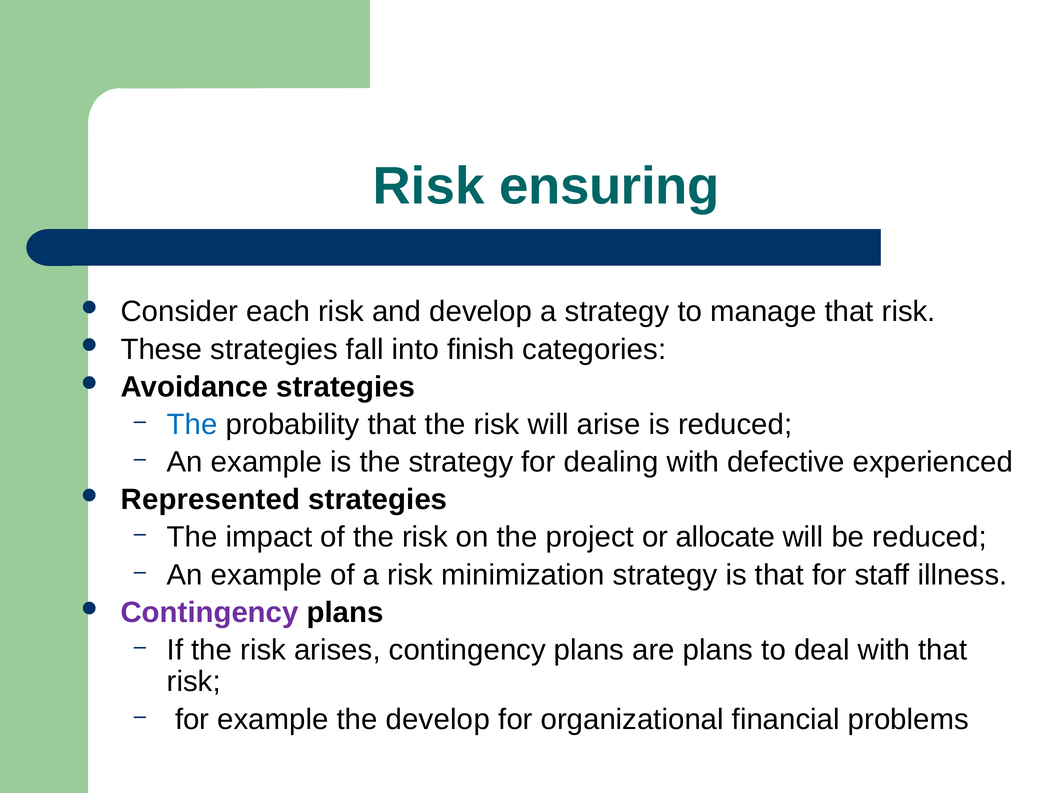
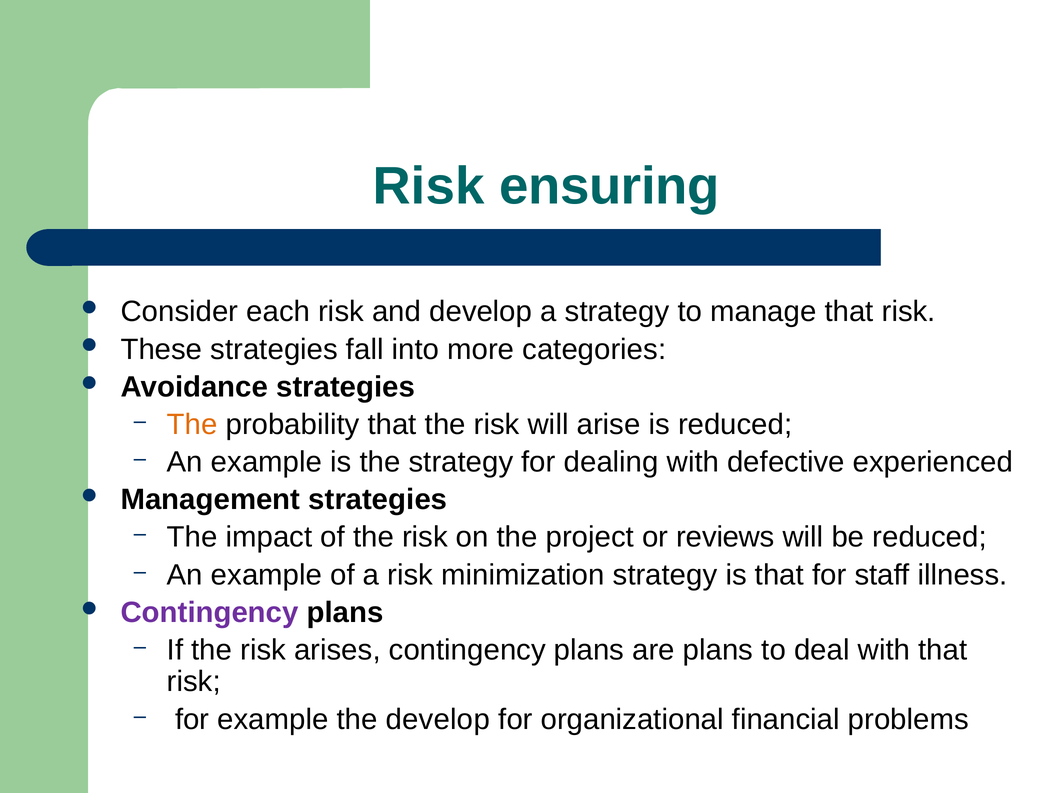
finish: finish -> more (481, 349)
The colour: blue -> orange (192, 424)
Represented: Represented -> Management (210, 500)
allocate: allocate -> reviews (725, 537)
